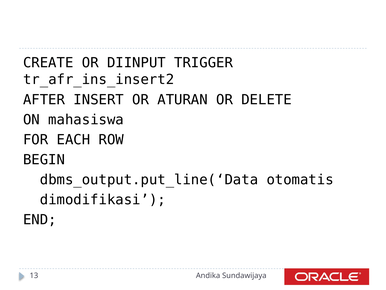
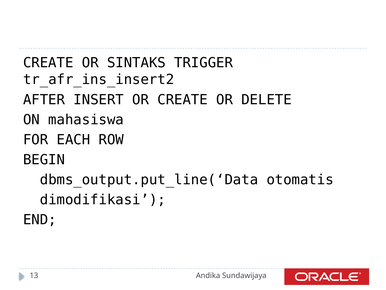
DIINPUT: DIINPUT -> SINTAKS (136, 63)
OR ATURAN: ATURAN -> CREATE (183, 99)
